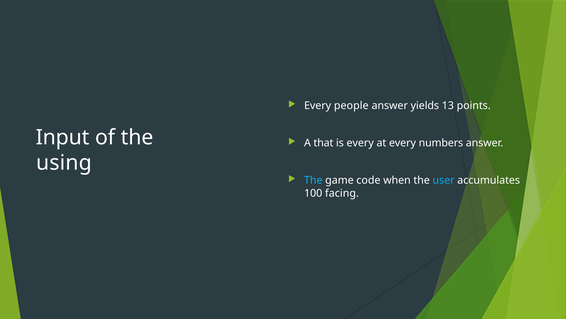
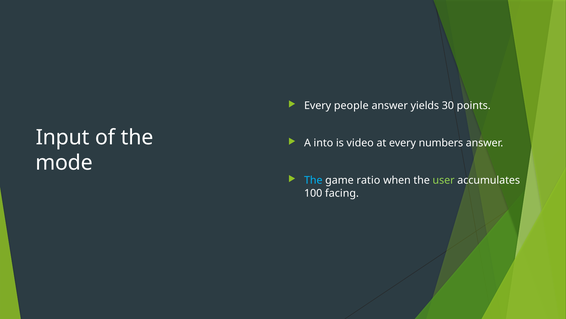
13: 13 -> 30 (448, 106)
that: that -> into (323, 143)
is every: every -> video (360, 143)
using: using -> mode (64, 163)
code: code -> ratio (368, 180)
user colour: light blue -> light green (444, 180)
